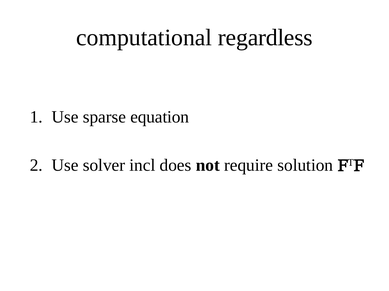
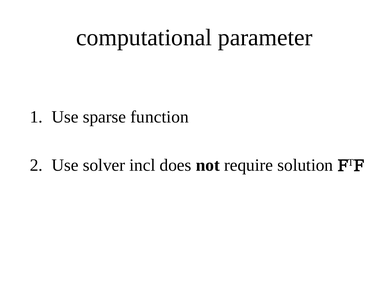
regardless: regardless -> parameter (265, 38)
equation: equation -> function (160, 117)
